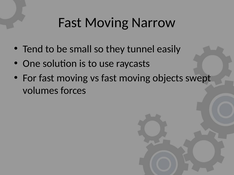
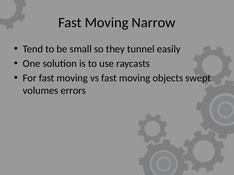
forces: forces -> errors (73, 91)
